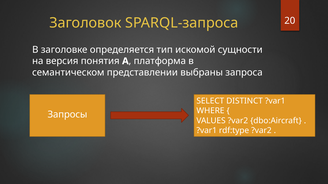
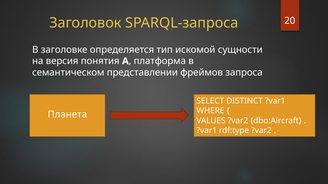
выбраны: выбраны -> фреймов (202, 73)
Запросы: Запросы -> Планета (67, 115)
